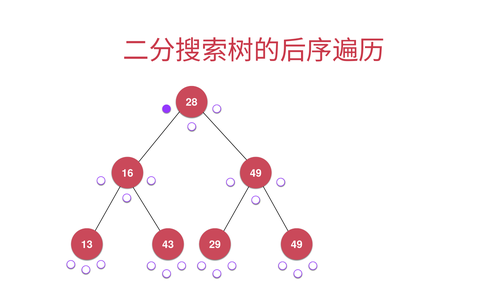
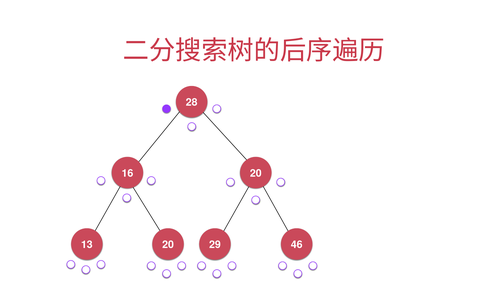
16 49: 49 -> 20 (256, 173)
13 43: 43 -> 20 (168, 245)
29 49: 49 -> 46 (297, 245)
